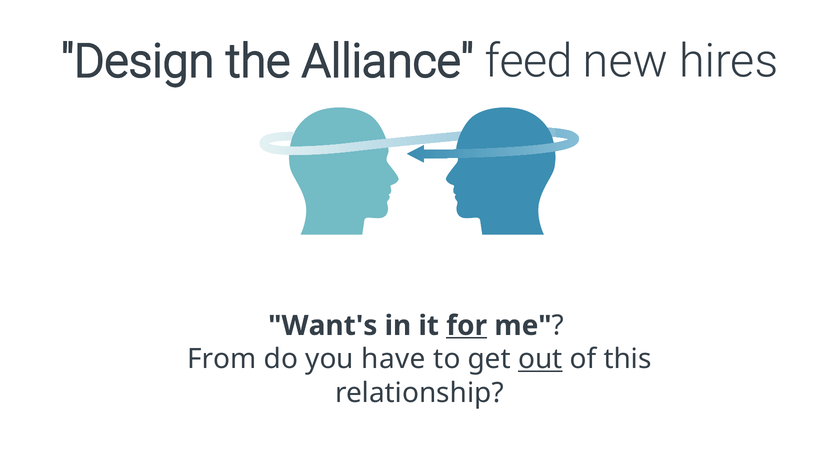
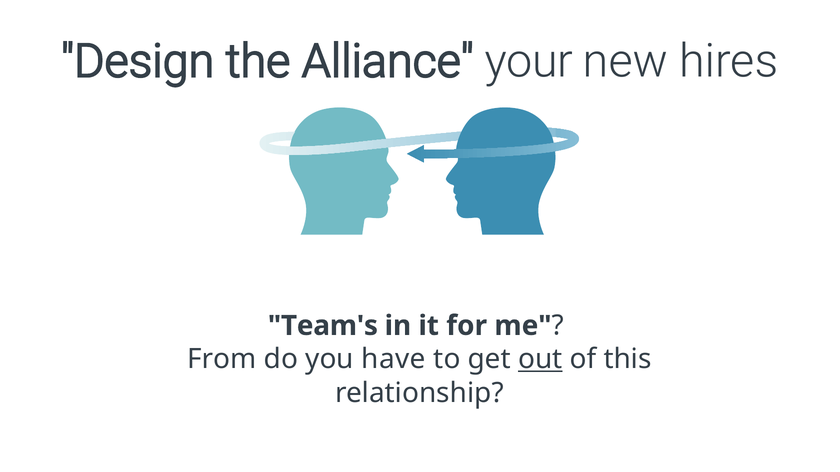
feed: feed -> your (529, 62)
Want's: Want's -> Team's (323, 326)
for underline: present -> none (467, 326)
